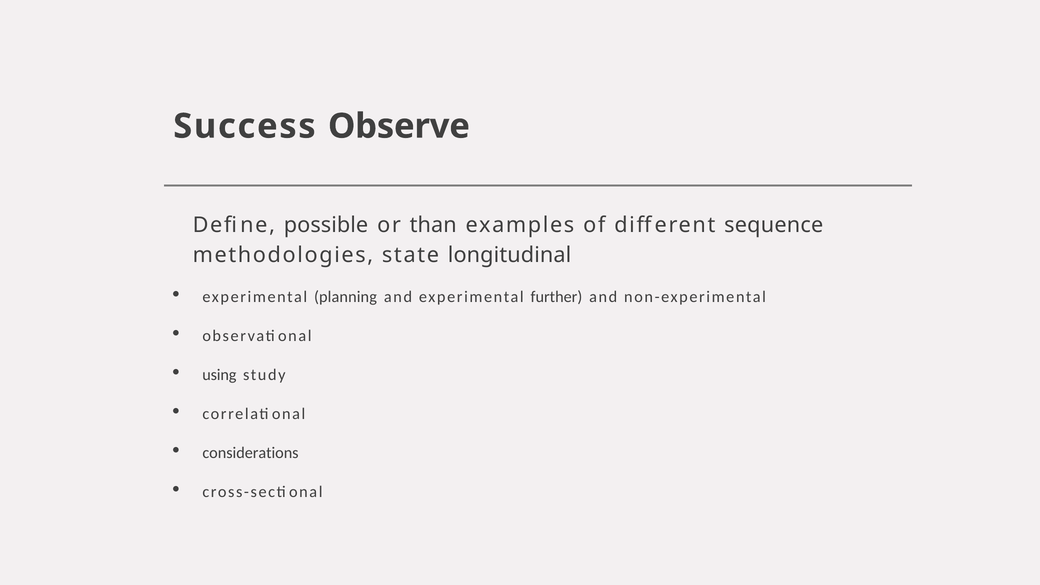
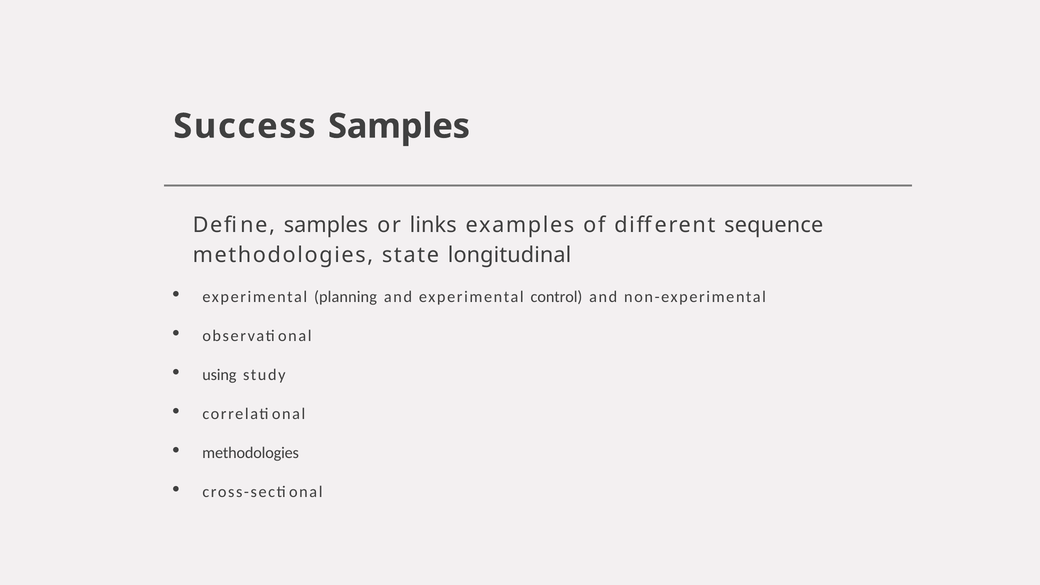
Success Observe: Observe -> Samples (399, 126)
Define possible: possible -> samples (326, 225)
than: than -> links (433, 225)
further: further -> control (556, 297)
considerations: considerations -> methodologies (251, 453)
